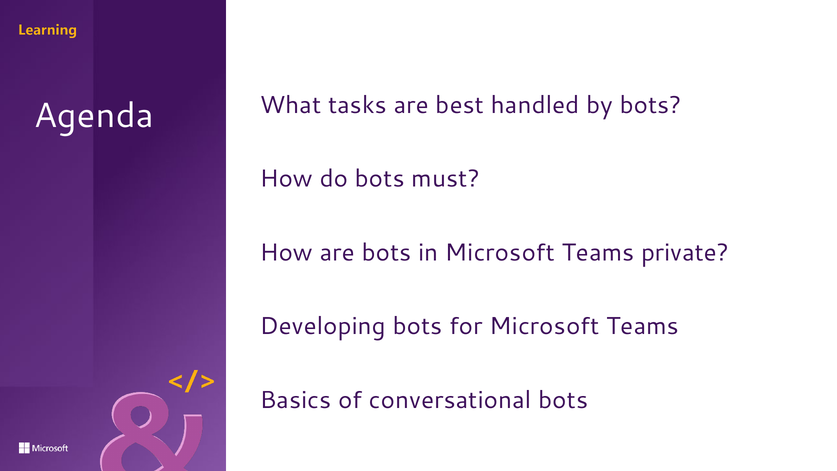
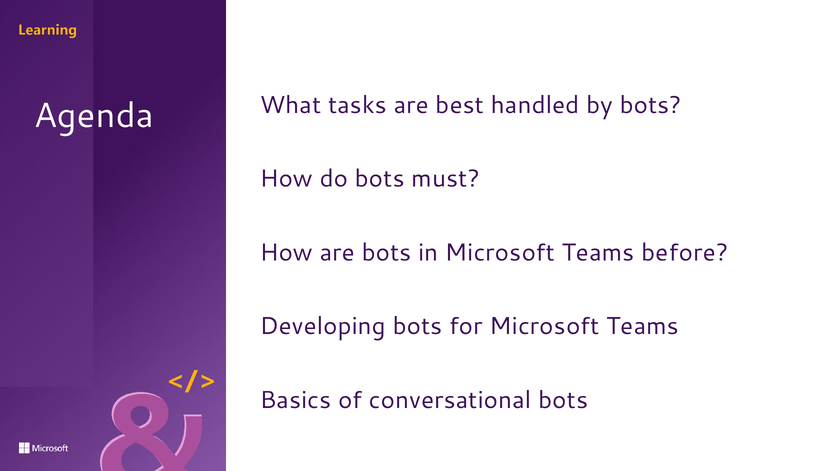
private: private -> before (685, 253)
